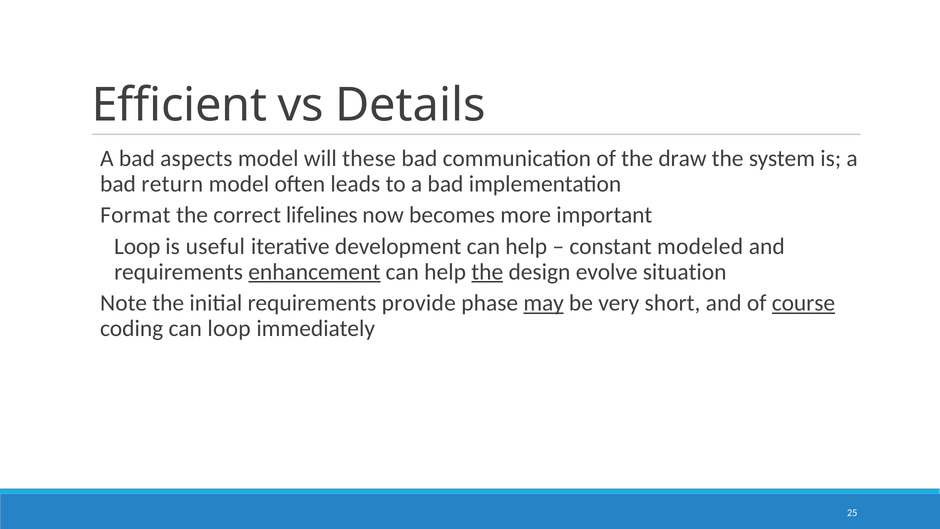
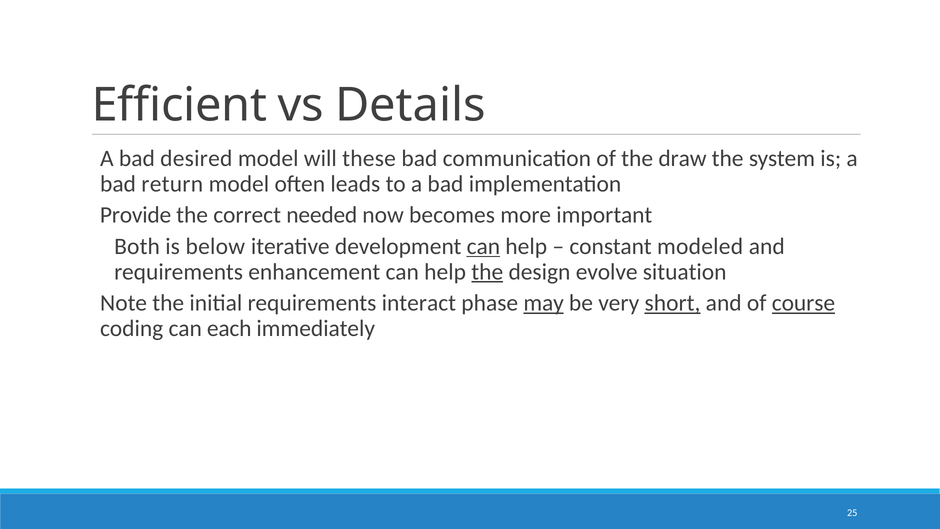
aspects: aspects -> desired (196, 158)
Format: Format -> Provide (136, 215)
lifelines: lifelines -> needed (322, 215)
Loop: Loop -> Both (137, 246)
useful: useful -> below (215, 246)
can underline: none -> present (483, 246)
enhancement underline: present -> none (314, 272)
provide: provide -> interact (419, 303)
short underline: none -> present (673, 303)
can loop: loop -> each (229, 328)
